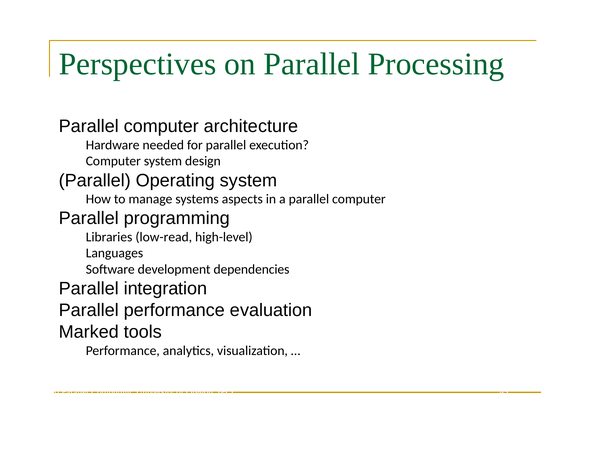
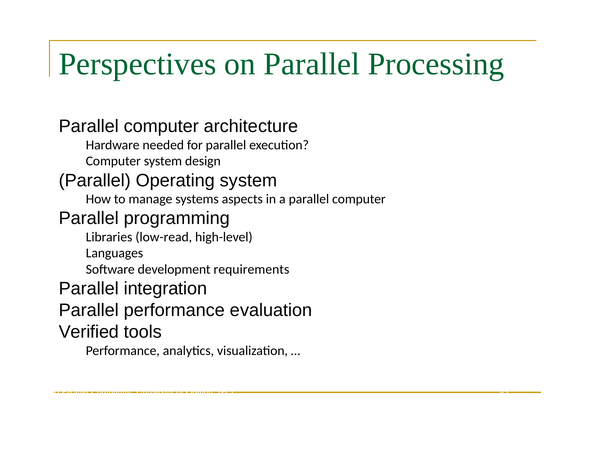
dependencies: dependencies -> requirements (251, 269)
Marked: Marked -> Verified (89, 332)
